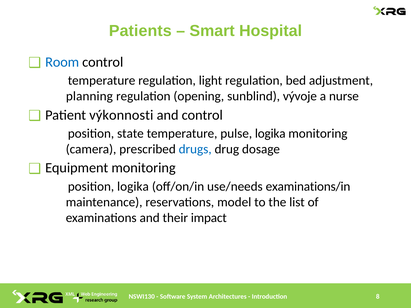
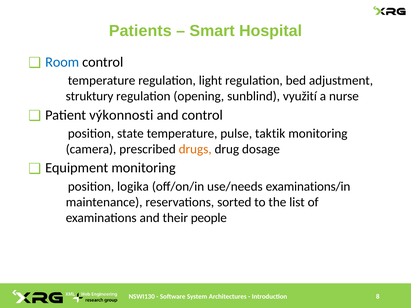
planning: planning -> struktury (90, 96)
vývoje: vývoje -> využití (300, 96)
pulse logika: logika -> taktik (270, 134)
drugs colour: blue -> orange (195, 149)
model: model -> sorted (234, 202)
impact: impact -> people (209, 218)
